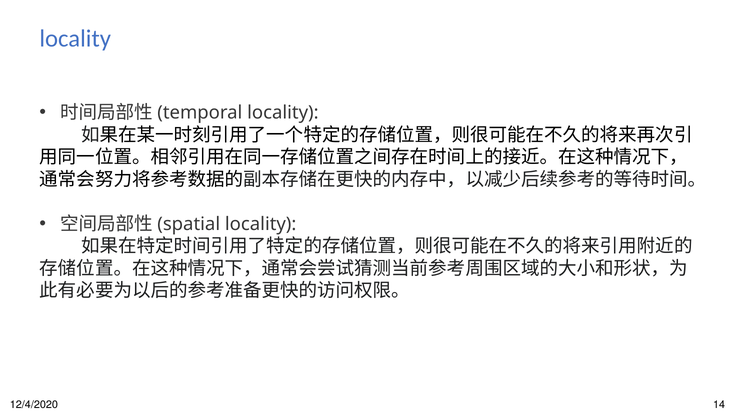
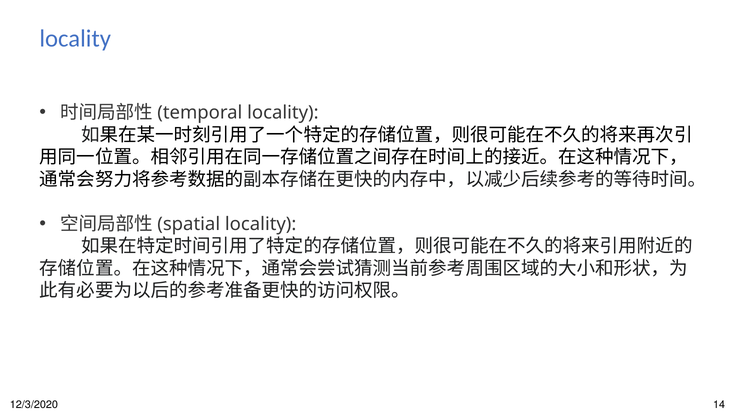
12/4/2020: 12/4/2020 -> 12/3/2020 (34, 404)
